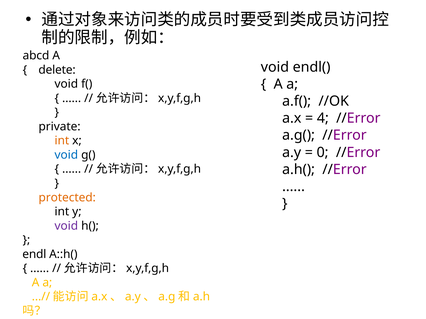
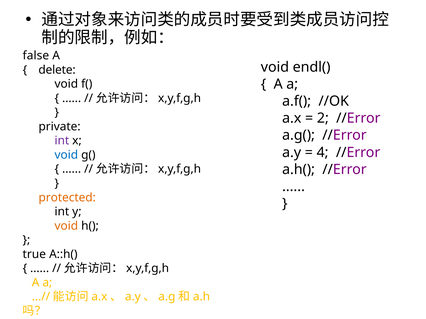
abcd: abcd -> false (36, 56)
4: 4 -> 2 (323, 118)
int colour: orange -> purple (62, 141)
0: 0 -> 4 (323, 153)
void colour: purple -> orange (66, 226)
endl: endl -> true (34, 255)
